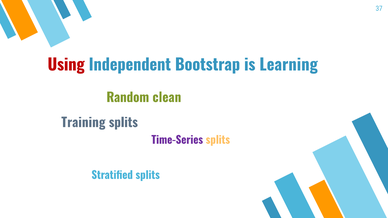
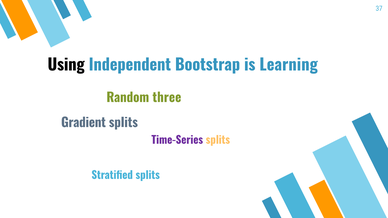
Using colour: red -> black (66, 65)
clean: clean -> three (167, 98)
Training: Training -> Gradient (83, 123)
